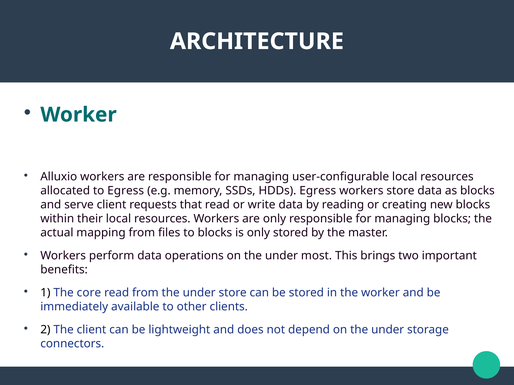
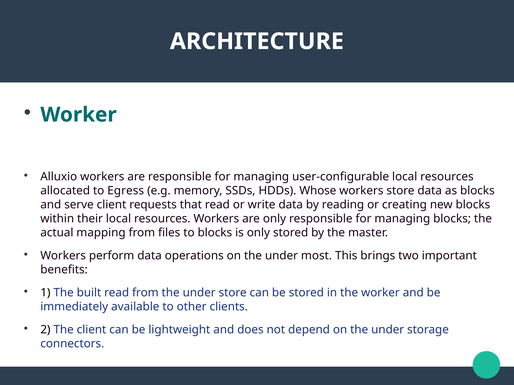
HDDs Egress: Egress -> Whose (318, 191)
core: core -> built (89, 293)
